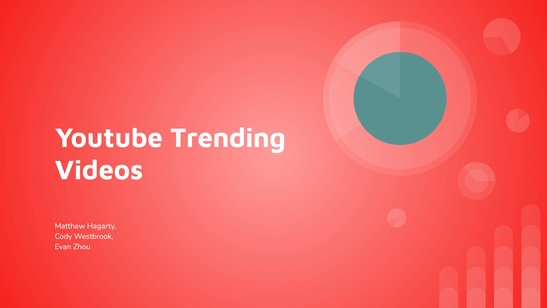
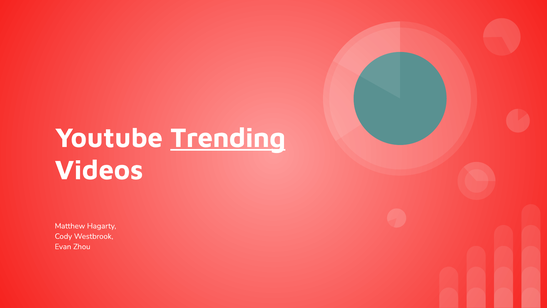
Trending underline: none -> present (228, 138)
